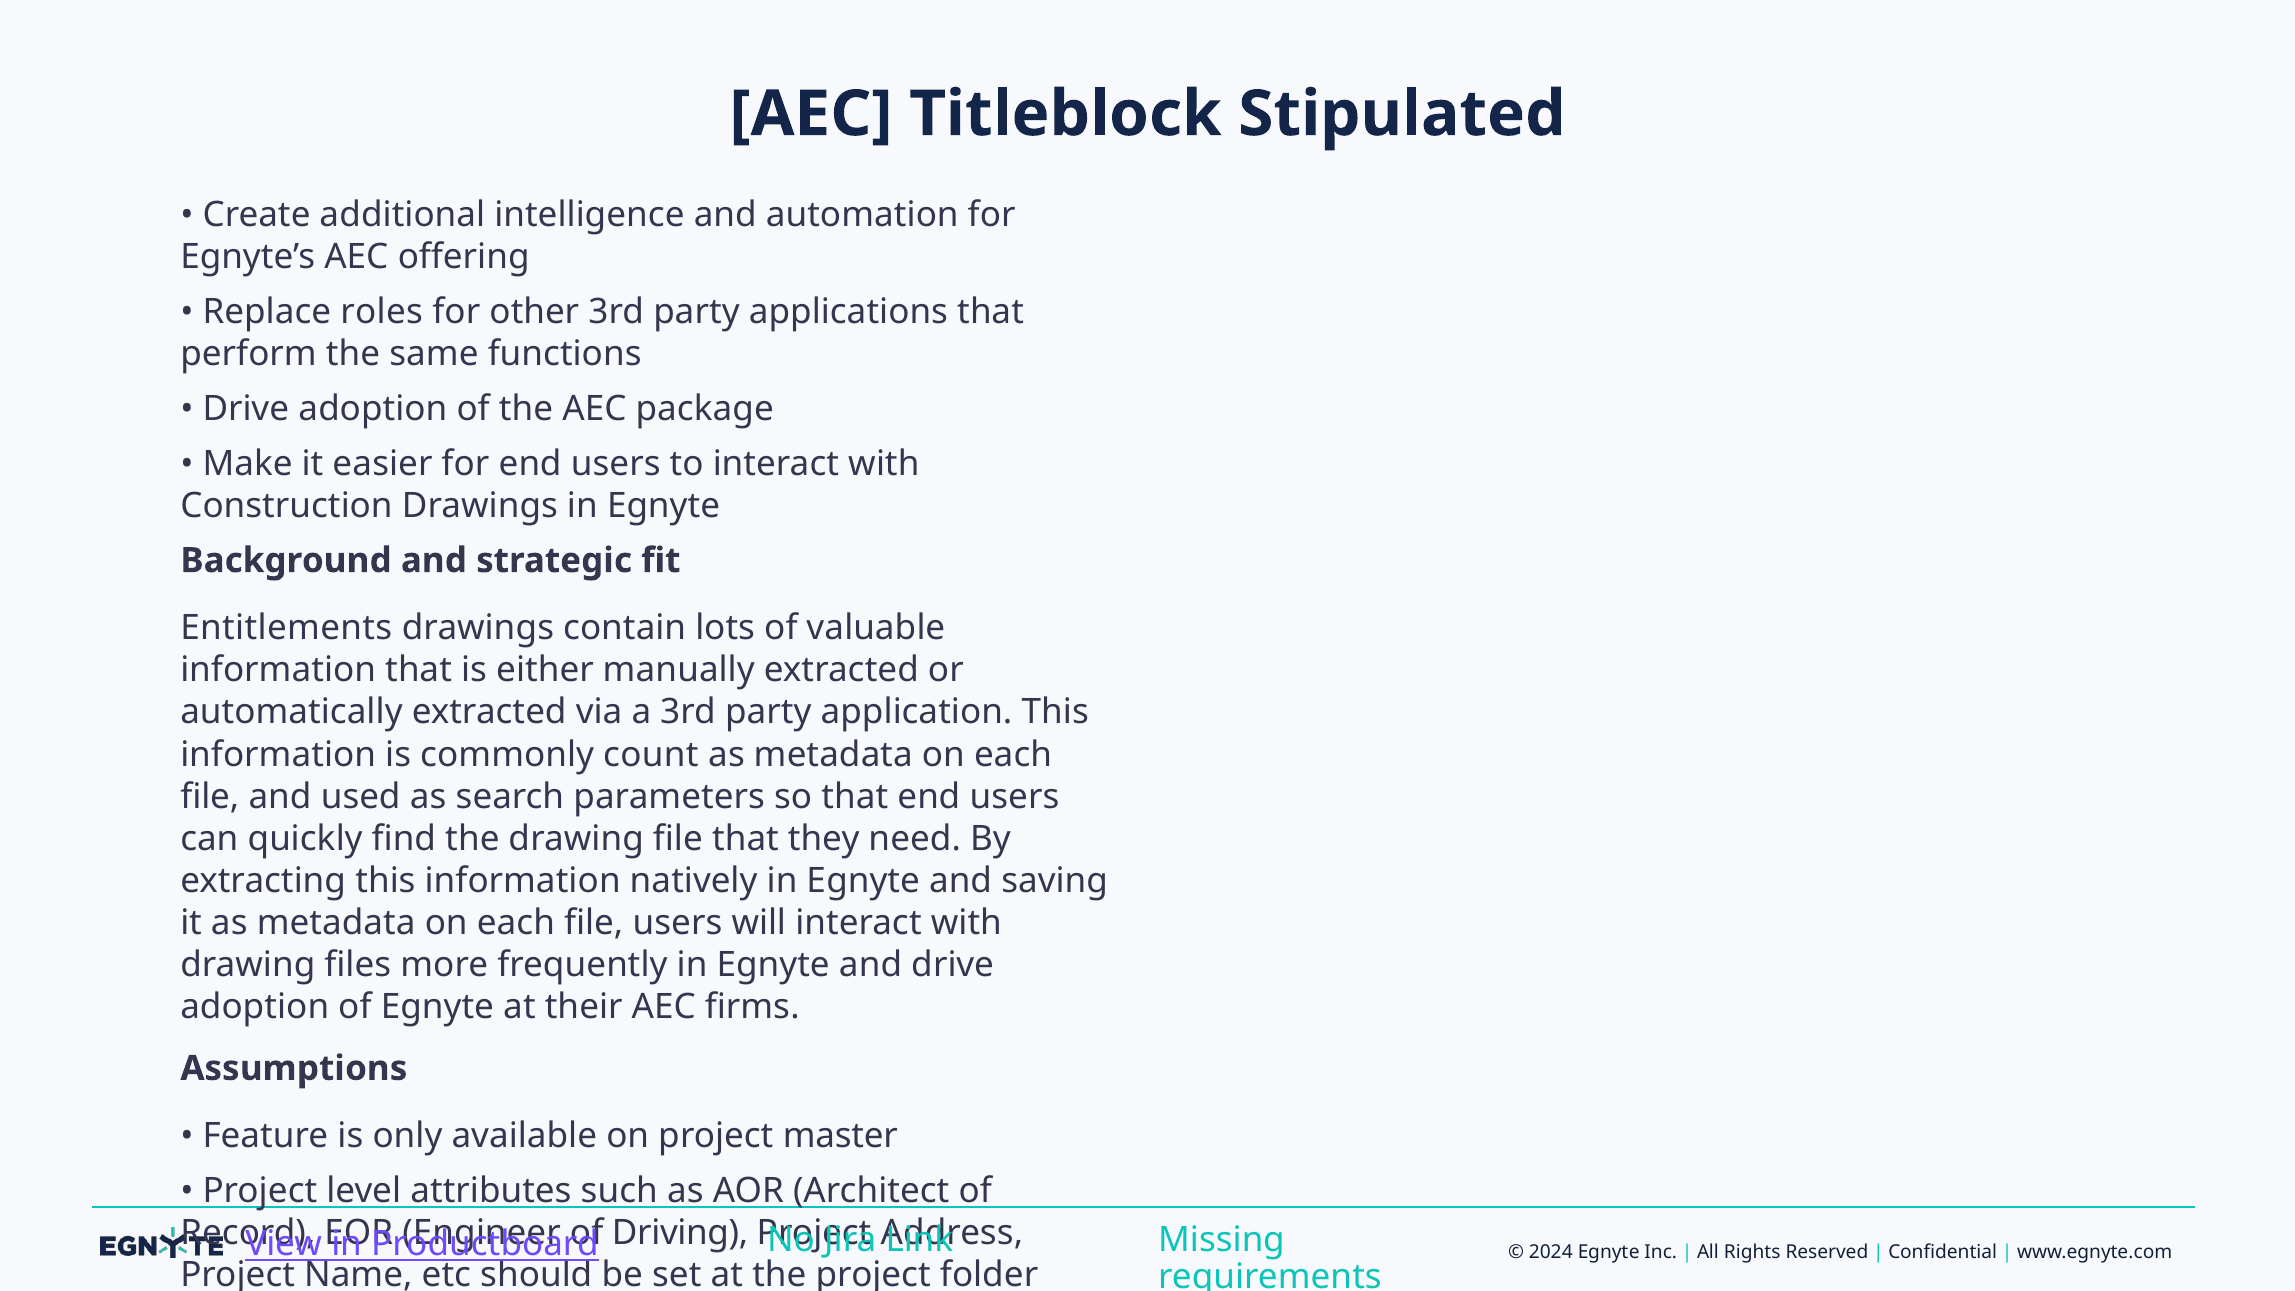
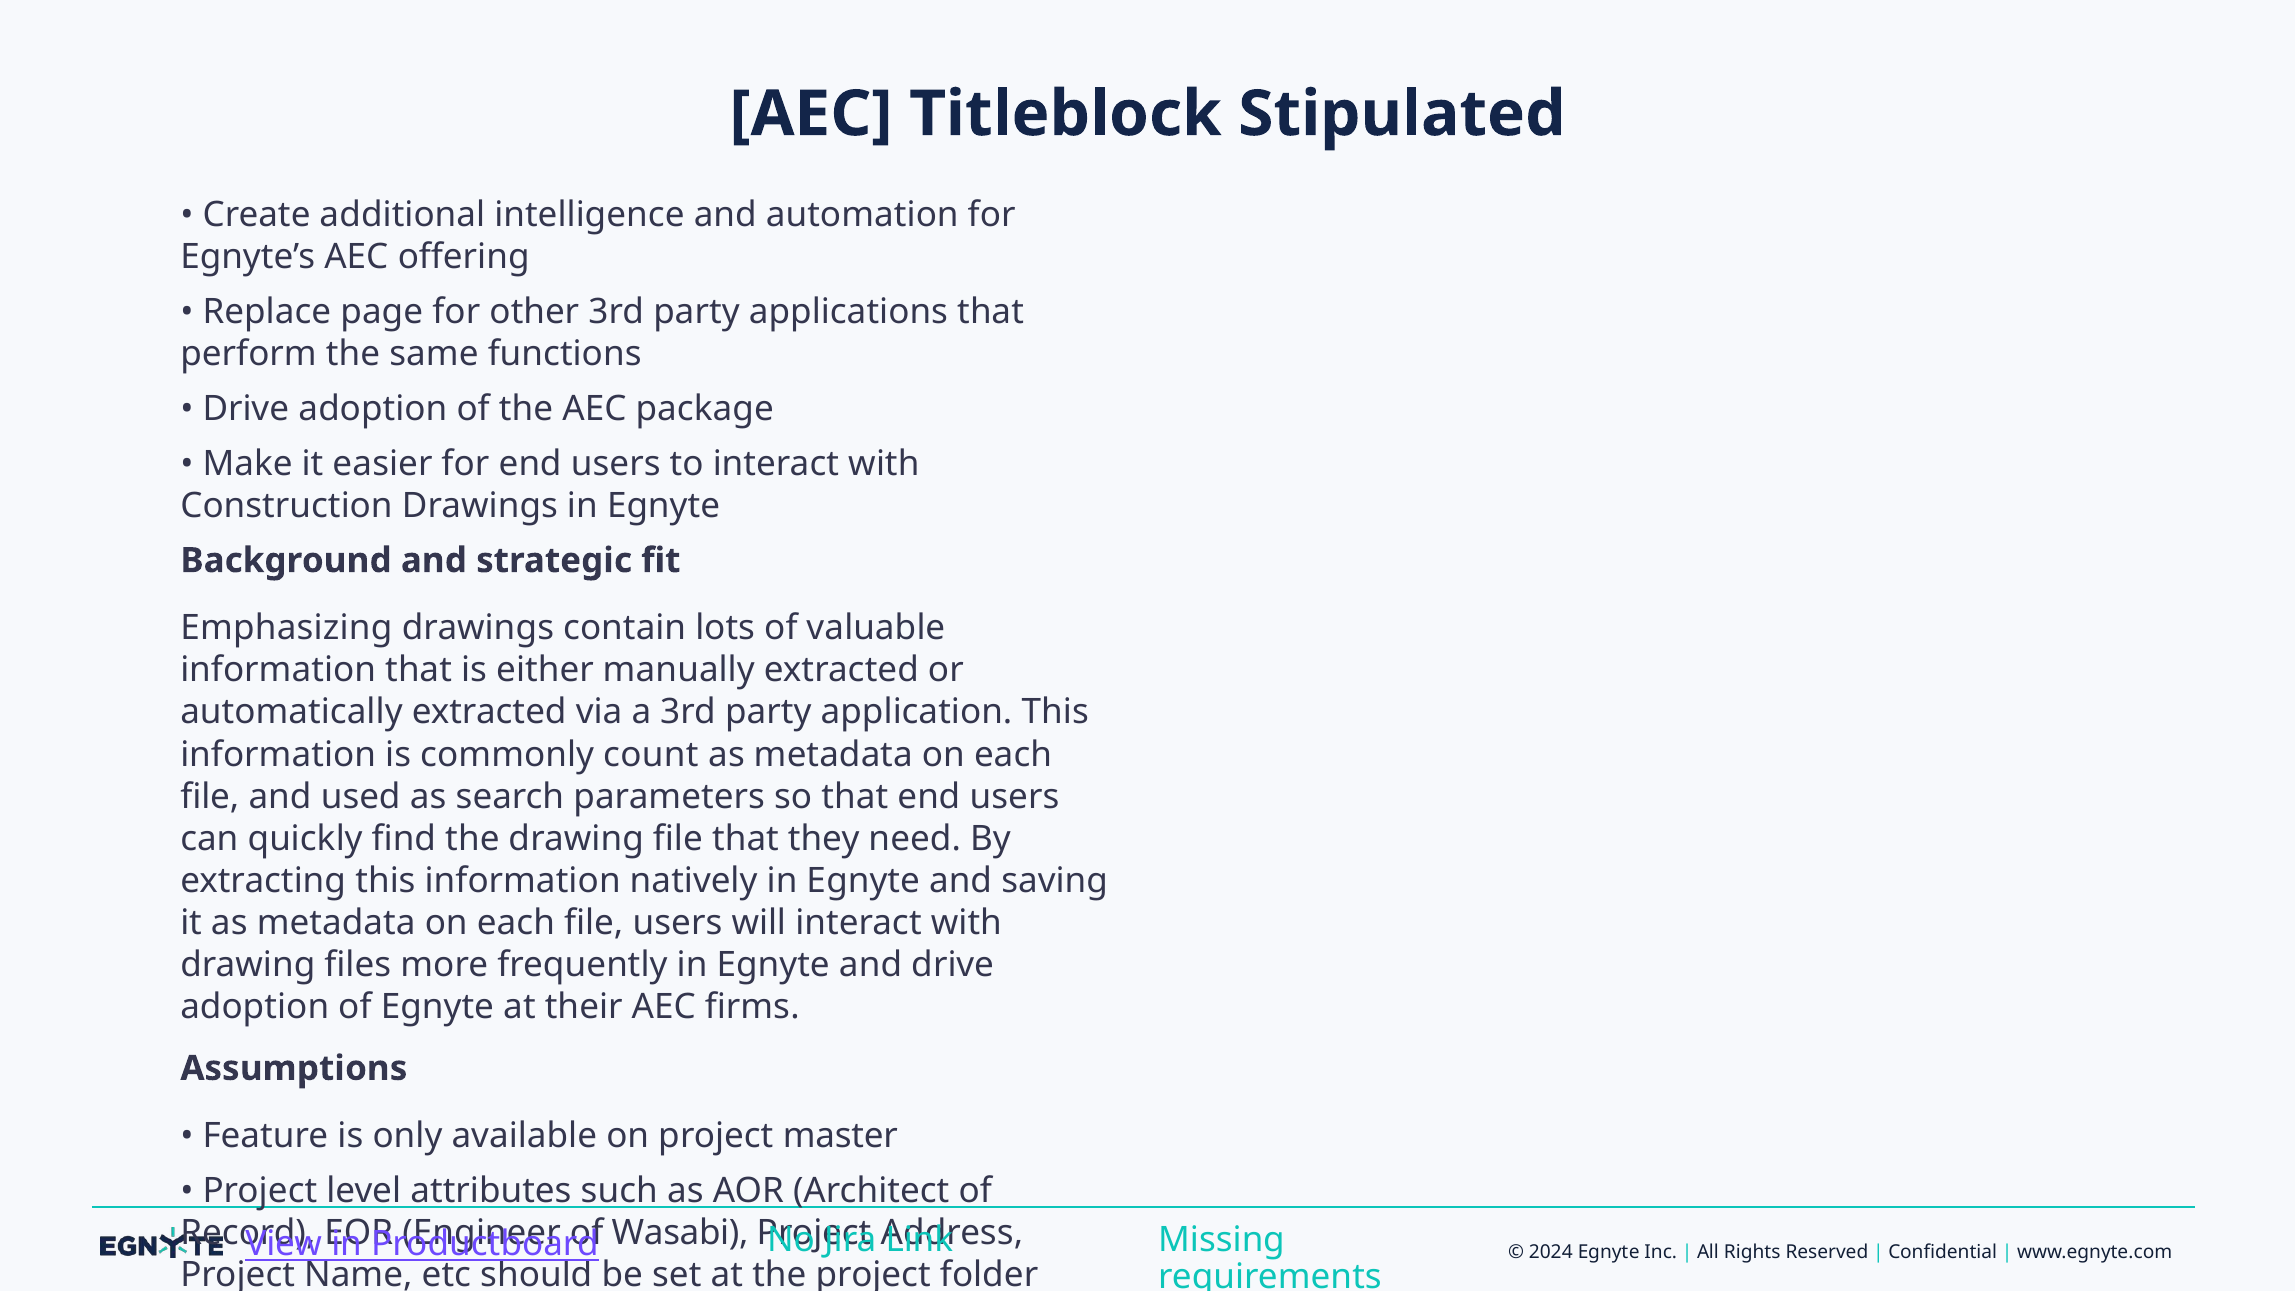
roles: roles -> page (382, 312)
Entitlements: Entitlements -> Emphasizing (286, 628)
Driving: Driving -> Wasabi (680, 1233)
